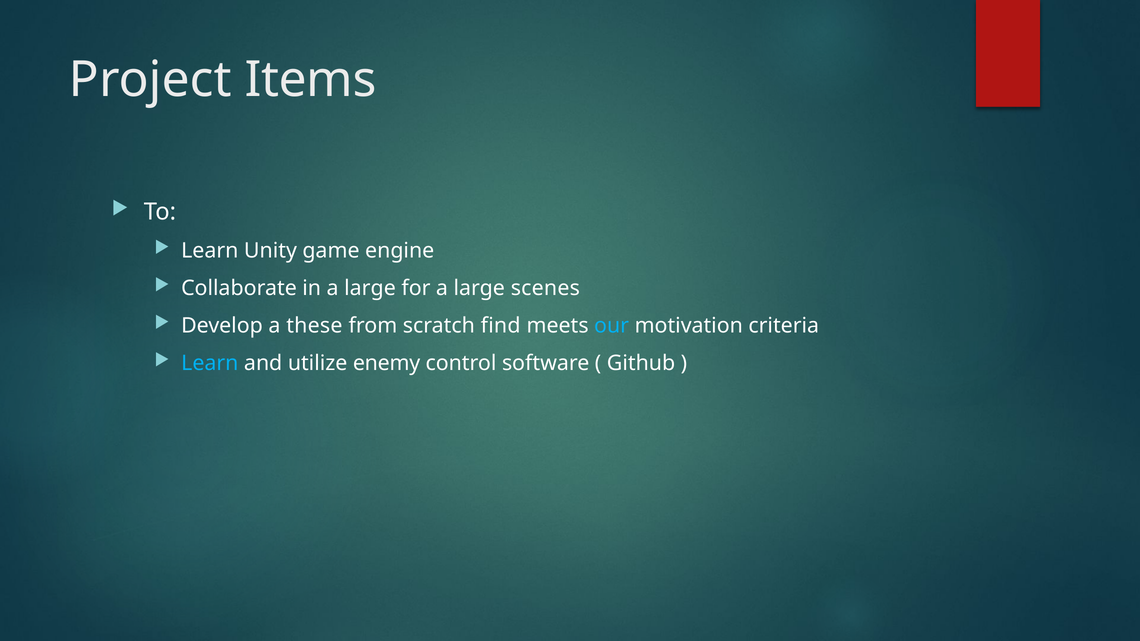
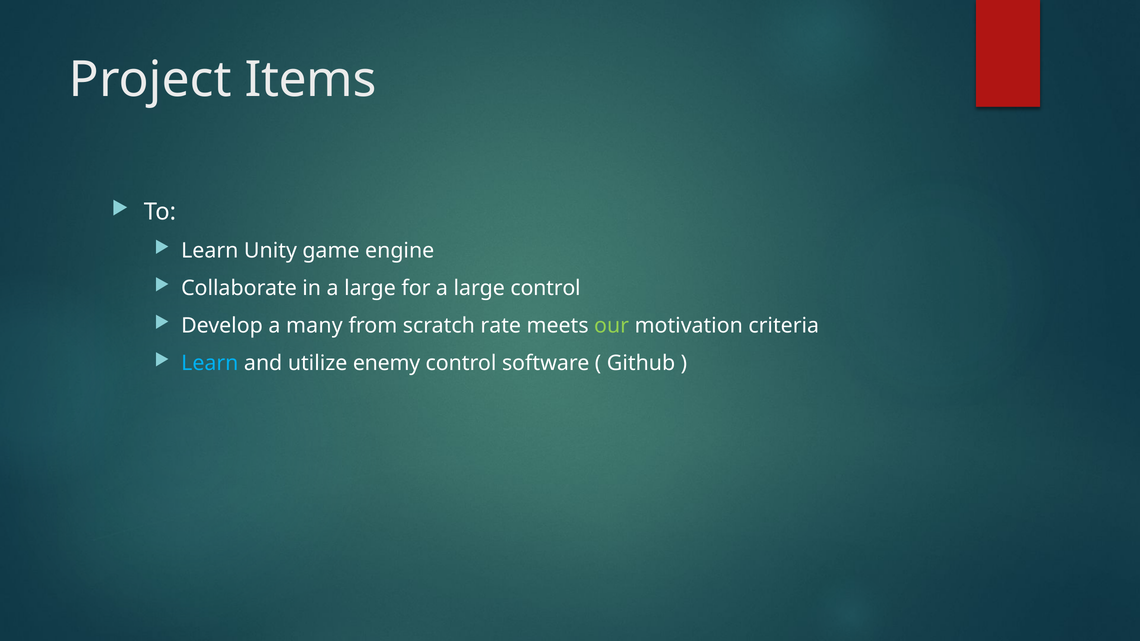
large scenes: scenes -> control (546, 288)
these: these -> many (314, 326)
find: find -> rate (501, 326)
our colour: light blue -> light green (612, 326)
